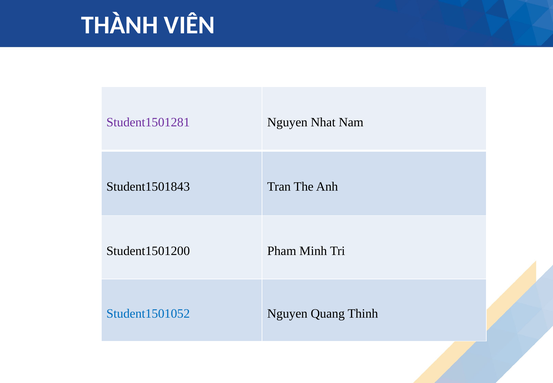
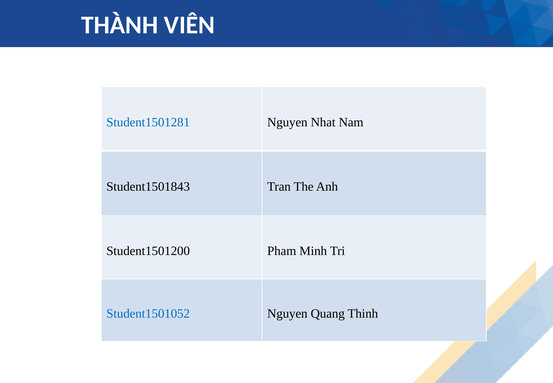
Student1501281 colour: purple -> blue (148, 122)
